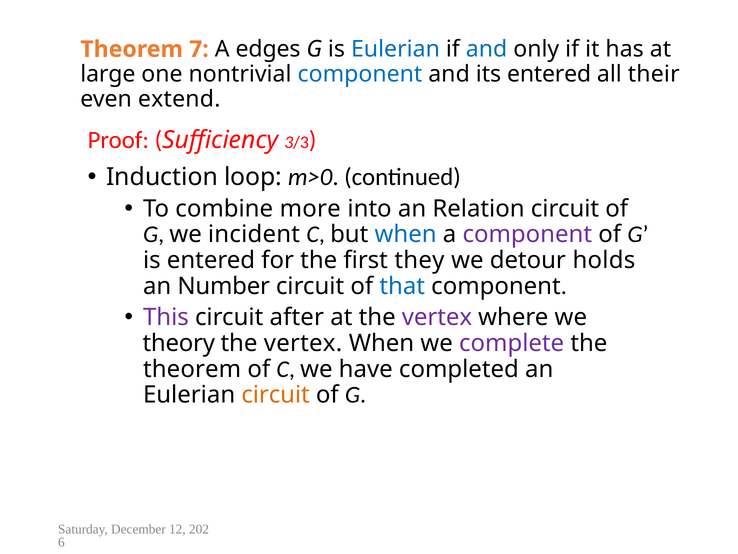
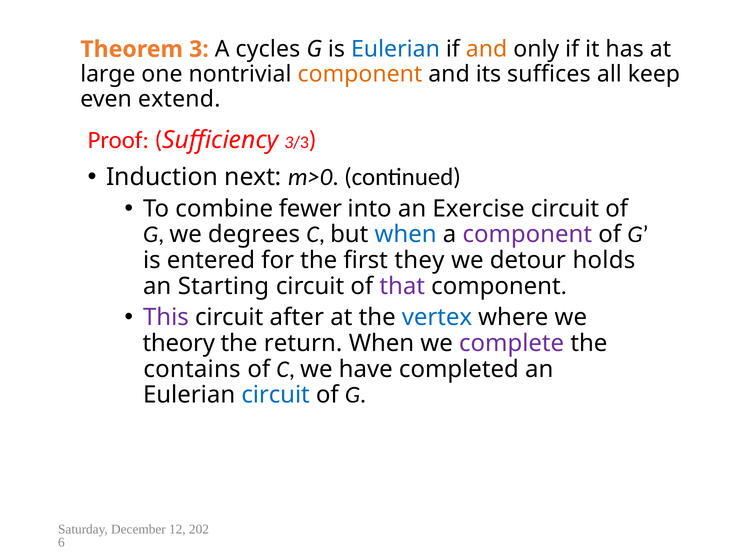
7: 7 -> 3 (199, 49)
edges: edges -> cycles (268, 49)
and colour: blue -> orange (487, 49)
component colour: blue -> orange (360, 74)
its entered: entered -> suffices (549, 74)
their: their -> keep (654, 74)
loop: loop -> next (253, 177)
more: more -> fewer (310, 208)
Relation: Relation -> Exercise (479, 208)
incident: incident -> degrees (254, 234)
Number: Number -> Starting (223, 286)
that colour: blue -> purple (402, 286)
vertex colour: purple -> blue (437, 317)
vertex: vertex -> return (303, 343)
theorem: theorem -> contains (192, 369)
circuit colour: orange -> blue (276, 395)
